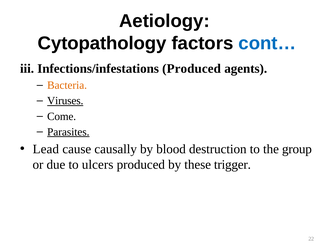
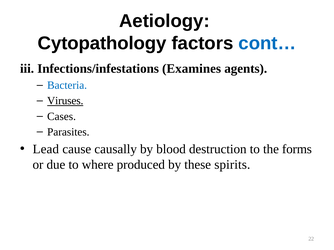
Infections/infestations Produced: Produced -> Examines (192, 69)
Bacteria colour: orange -> blue (67, 85)
Come: Come -> Cases (62, 117)
Parasites underline: present -> none (68, 132)
group: group -> forms (297, 149)
ulcers: ulcers -> where (98, 165)
trigger: trigger -> spirits (232, 165)
